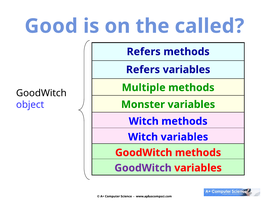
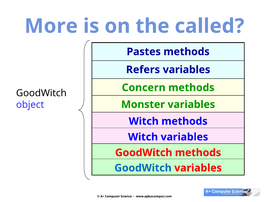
Good: Good -> More (51, 26)
Refers: Refers -> Pastes (144, 52)
Multiple: Multiple -> Concern (144, 88)
GoodWitch colour: purple -> blue (143, 168)
